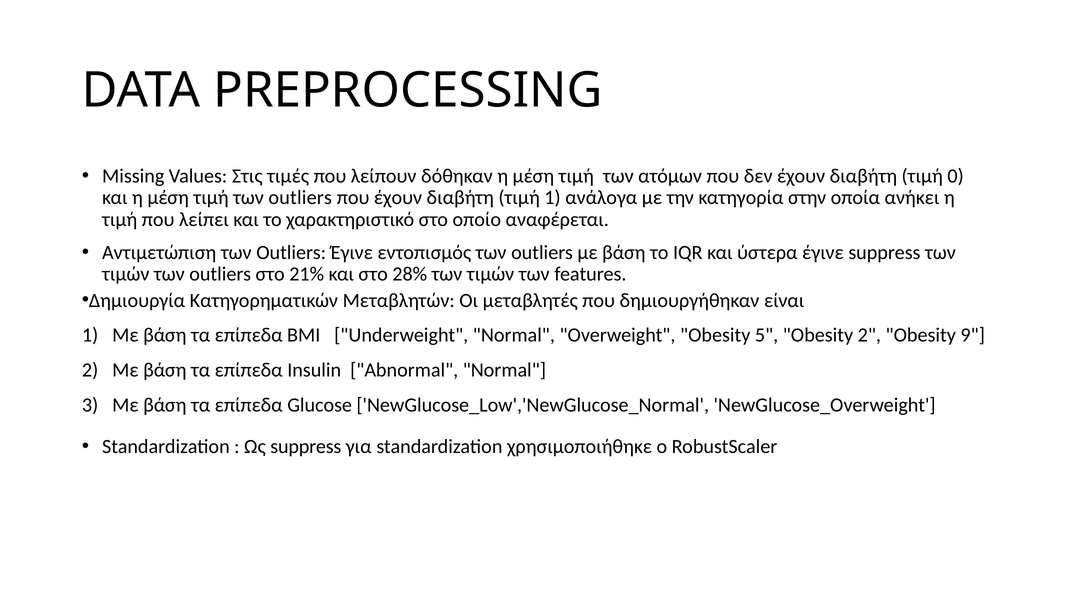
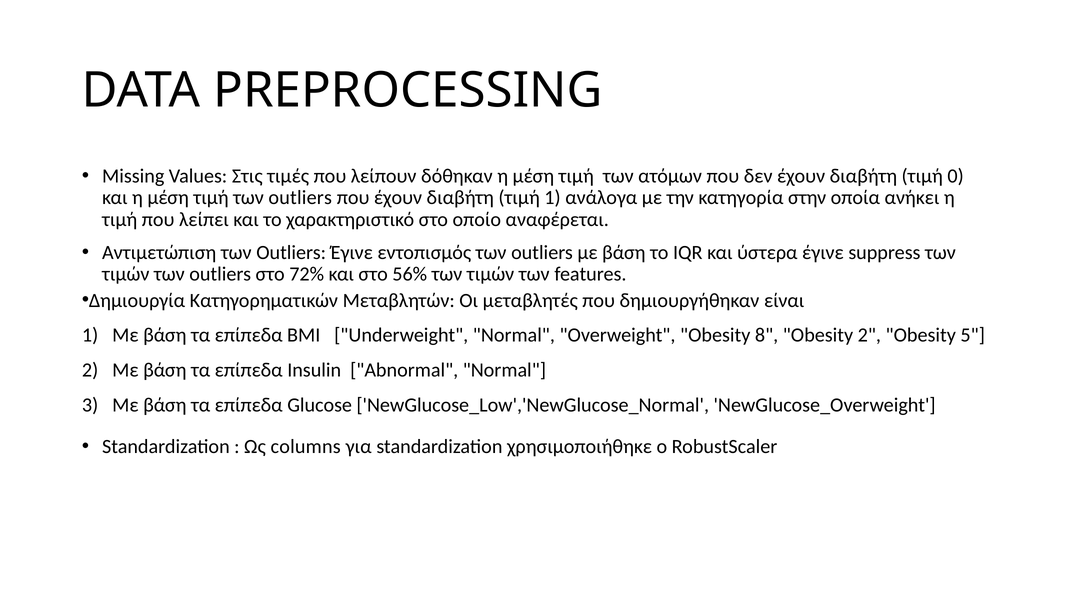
21%: 21% -> 72% (307, 274)
28%: 28% -> 56% (410, 274)
5: 5 -> 8 (767, 335)
9: 9 -> 5 (973, 335)
Ως suppress: suppress -> columns (306, 446)
